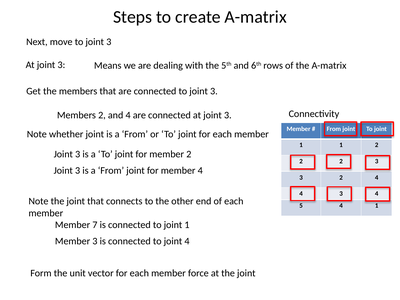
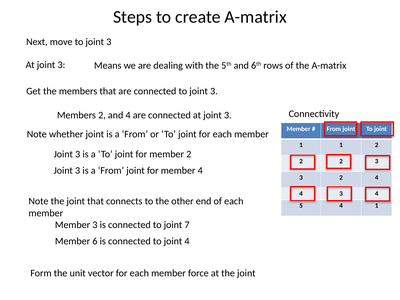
Member 7: 7 -> 3 (95, 225)
connected to joint 1: 1 -> 7 (187, 225)
Member 3: 3 -> 6 (95, 241)
